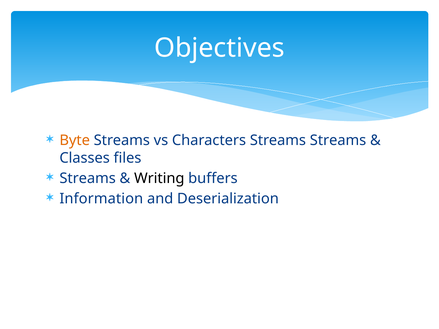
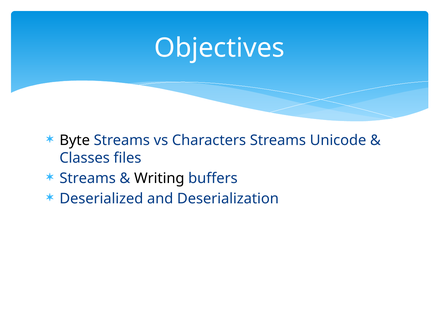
Byte colour: orange -> black (75, 140)
Streams Streams: Streams -> Unicode (338, 140)
Information: Information -> Deserialized (101, 199)
